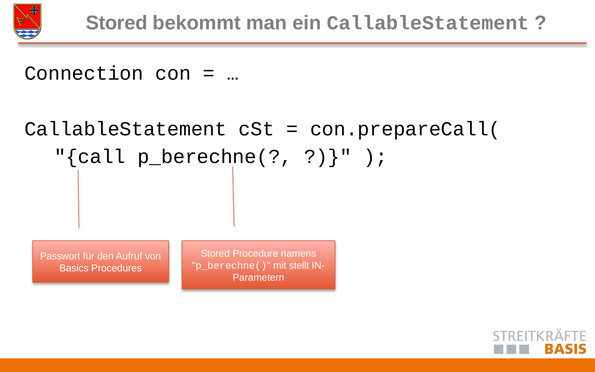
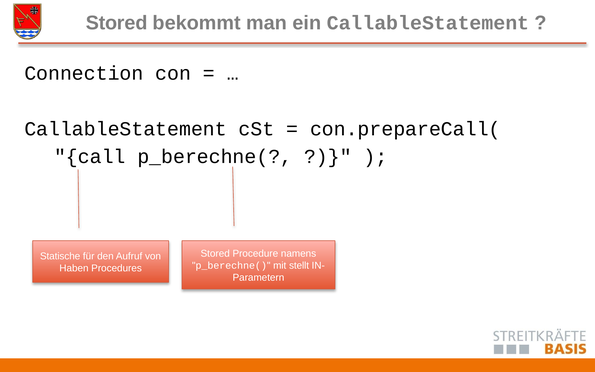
Passwort: Passwort -> Statische (60, 256)
Basics: Basics -> Haben (74, 268)
